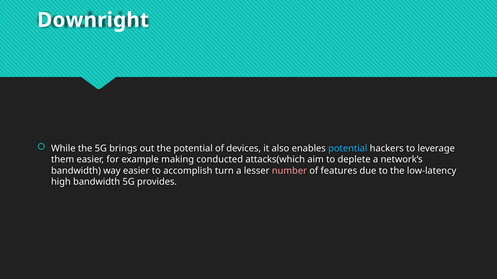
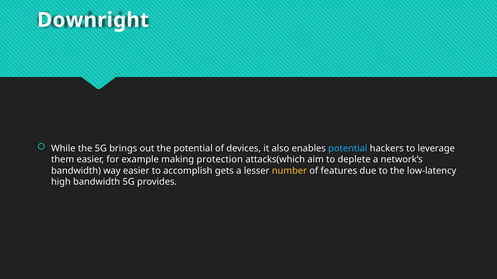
conducted: conducted -> protection (220, 160)
turn: turn -> gets (224, 171)
number colour: pink -> yellow (289, 171)
